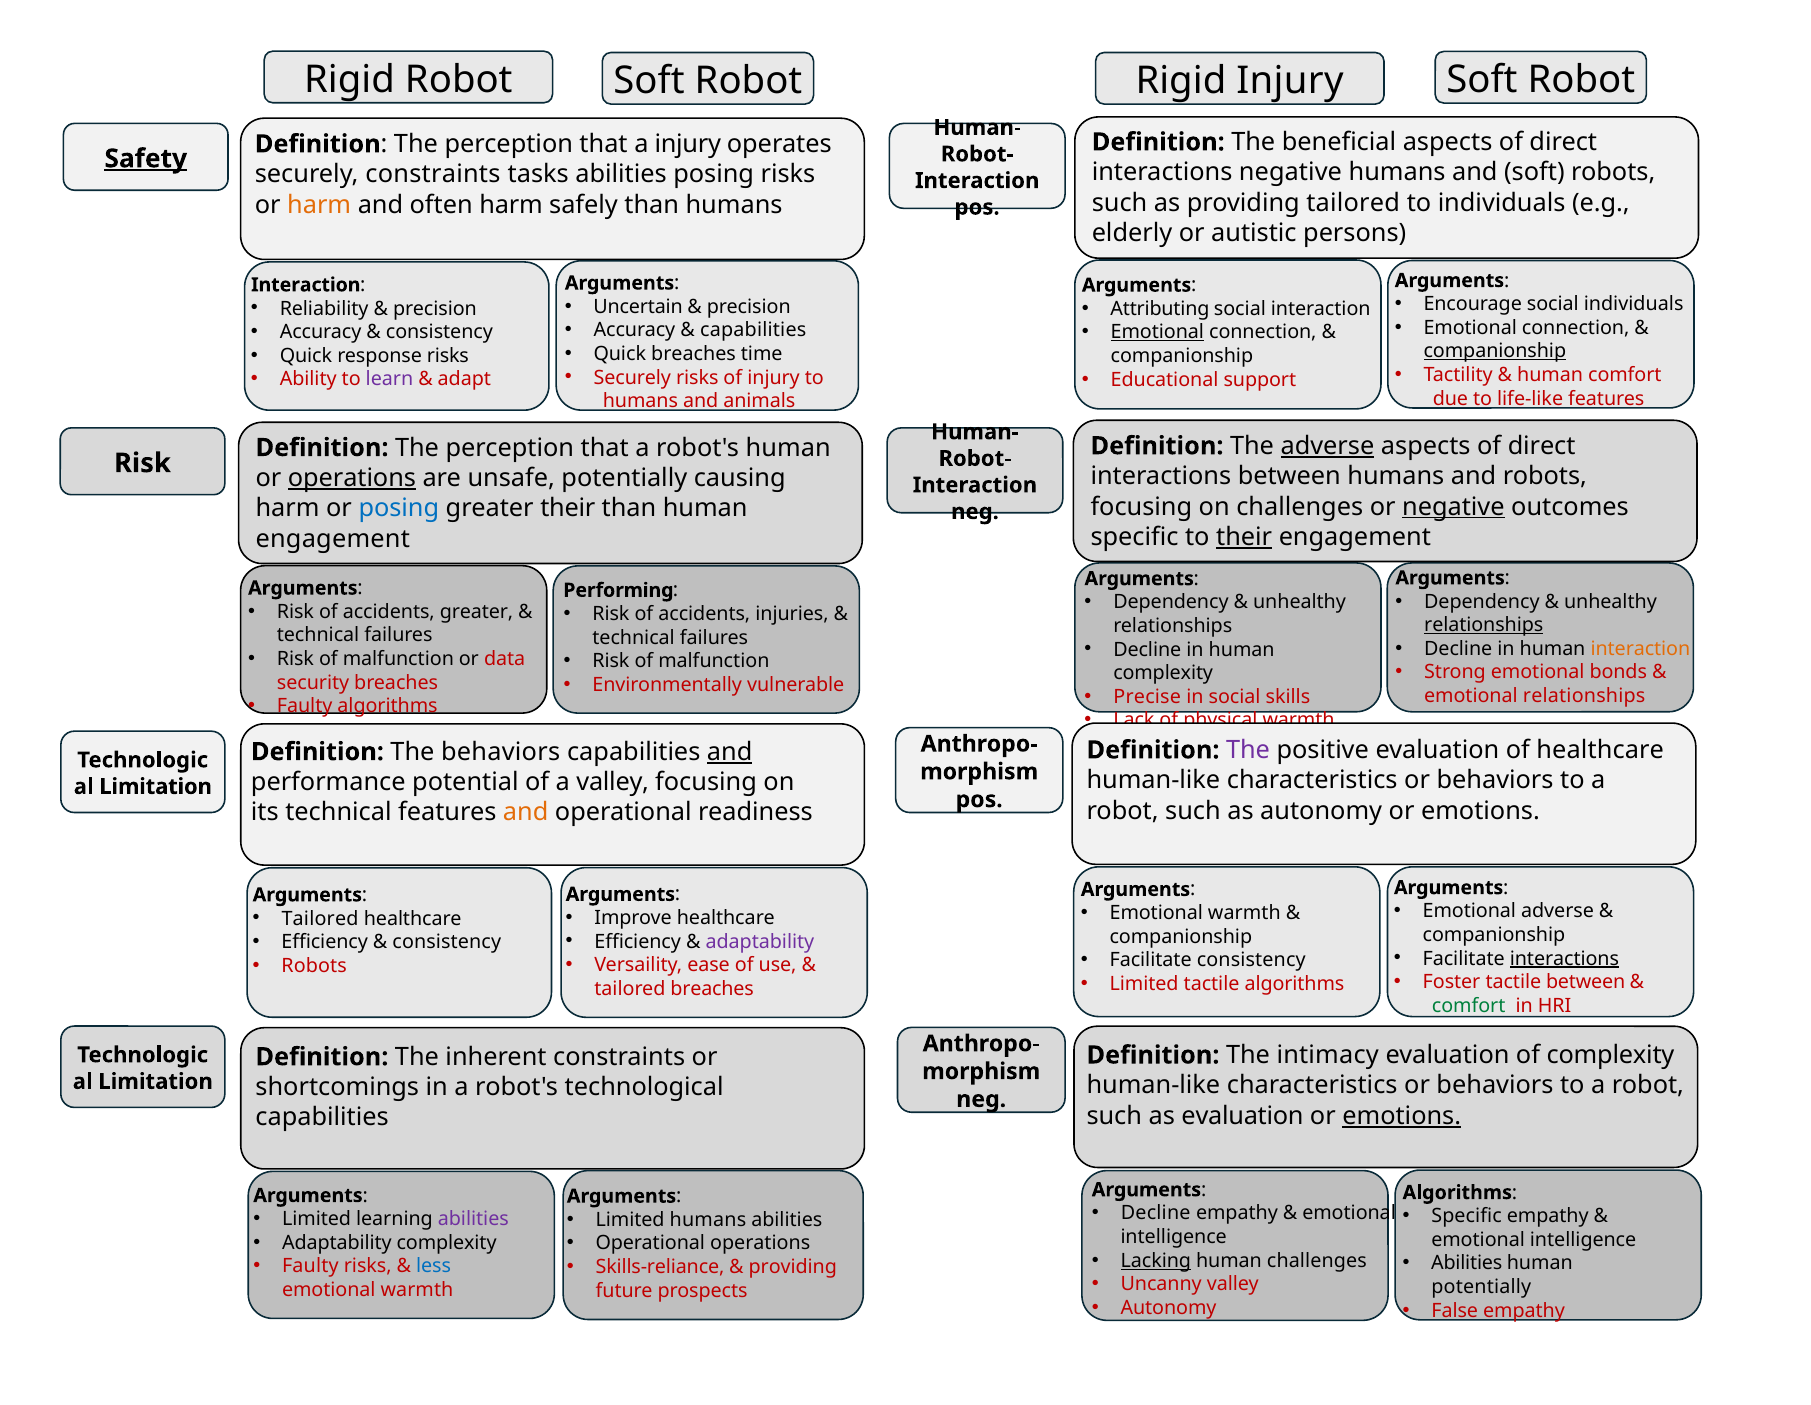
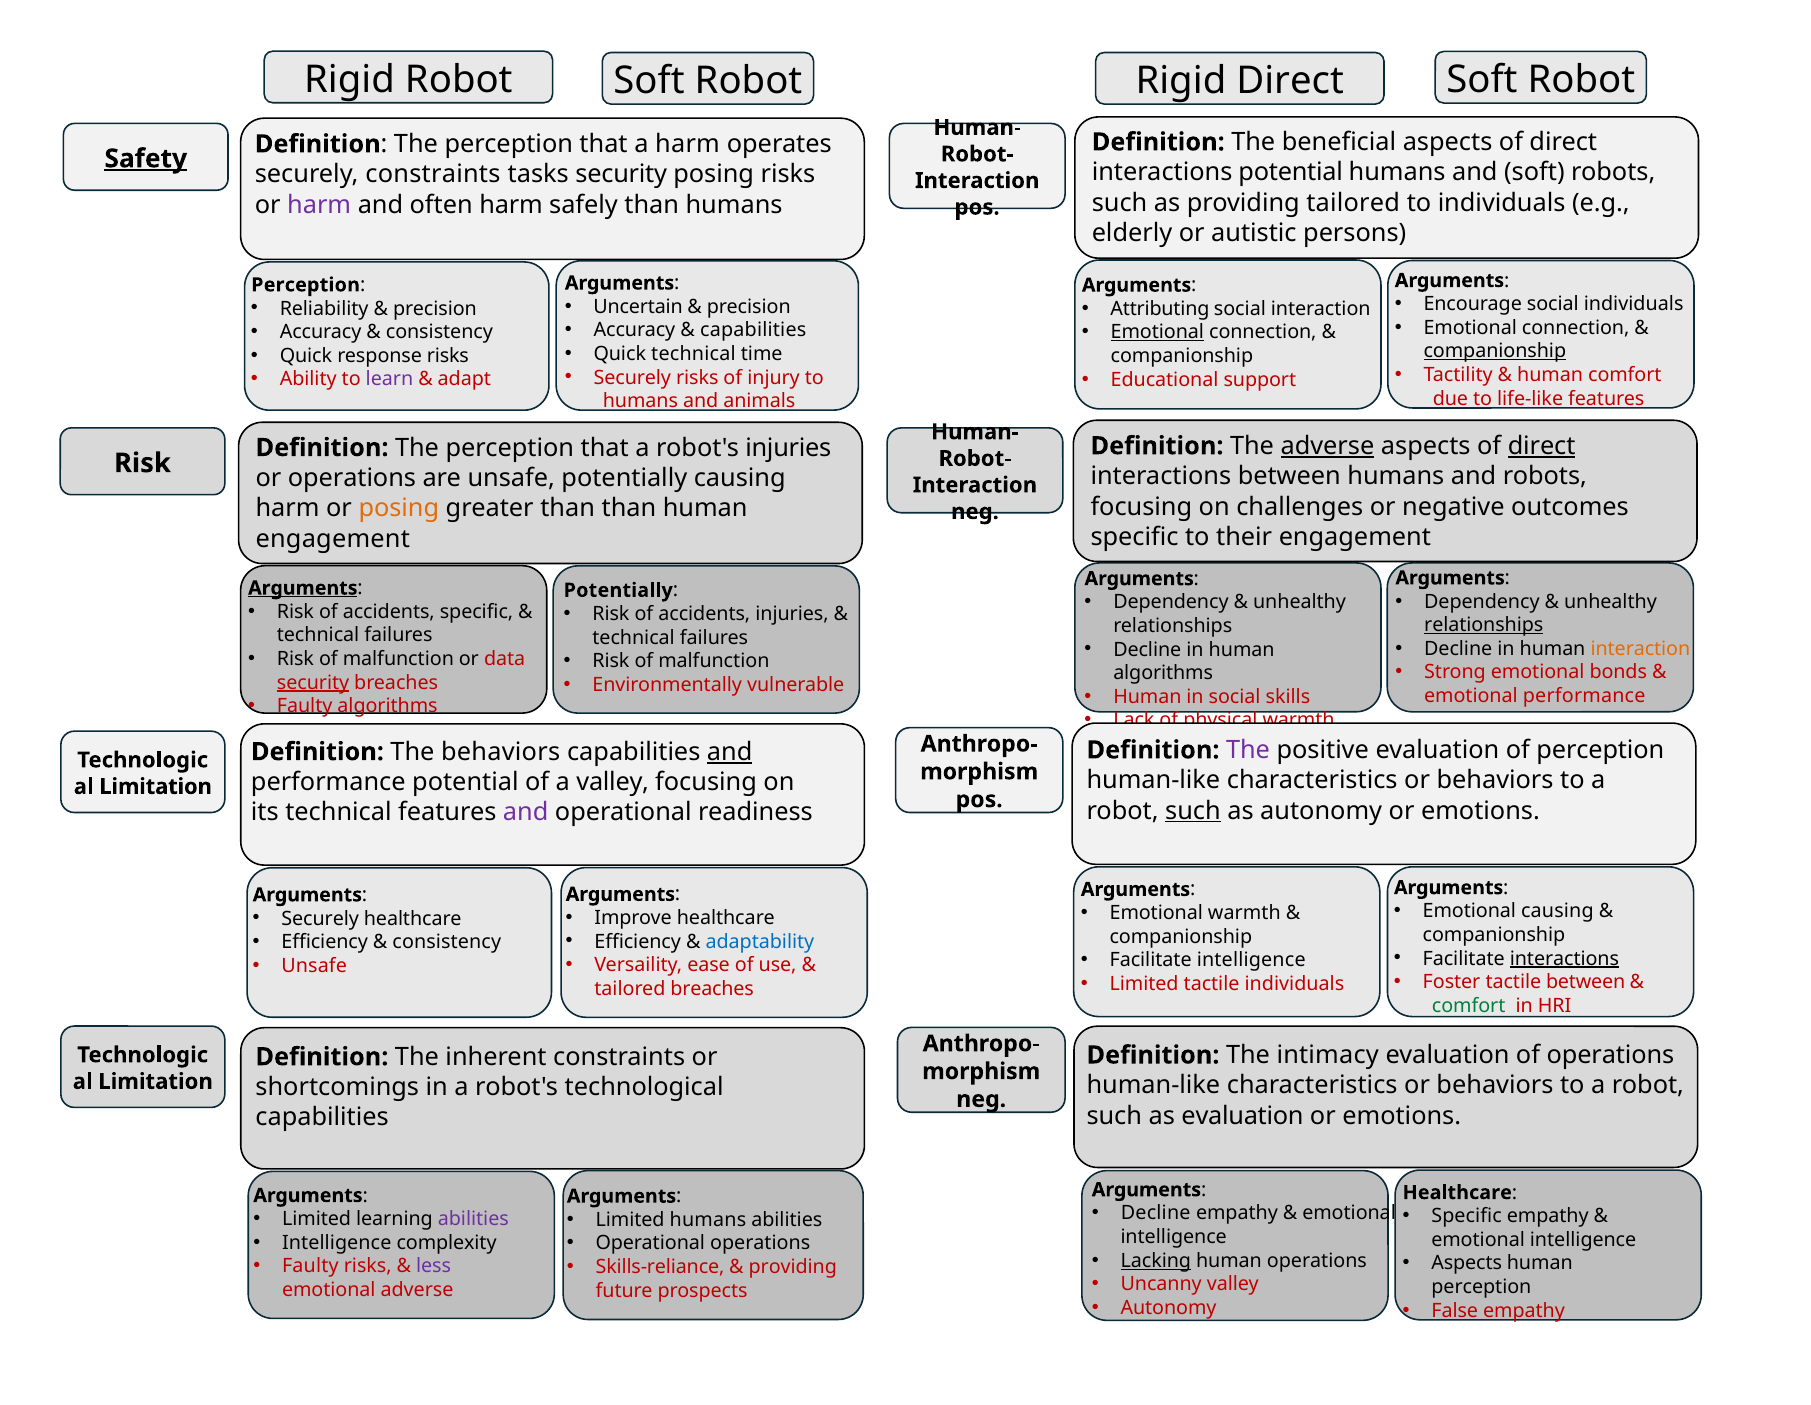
Rigid Injury: Injury -> Direct (1290, 81)
a injury: injury -> harm (688, 144)
interactions negative: negative -> potential (1291, 173)
tasks abilities: abilities -> security (621, 175)
harm colour: orange -> purple (319, 205)
Interaction: Interaction -> Perception (306, 285)
Quick breaches: breaches -> technical (693, 354)
direct underline: none -> present (1542, 446)
robot's human: human -> injuries (788, 448)
operations underline: present -> none (352, 478)
negative underline: present -> none (1453, 507)
posing colour: blue -> orange (399, 509)
greater their: their -> than (568, 509)
their underline: present -> none (1244, 537)
Arguments underline: none -> present (303, 588)
Performing: Performing -> Potentially (618, 591)
accidents greater: greater -> specific (477, 612)
complexity: complexity -> algorithms (1163, 673)
security underline: none -> present (313, 683)
Precise: Precise -> Human (1147, 697)
emotional relationships: relationships -> performance (1584, 696)
of healthcare: healthcare -> perception (1600, 750)
such underline: none -> present (1193, 811)
and colour: orange -> purple (526, 813)
Emotional adverse: adverse -> causing (1557, 912)
Tailored: Tailored -> Securely (320, 919)
adaptability colour: purple -> blue (760, 942)
Facilitate consistency: consistency -> intelligence (1251, 961)
Robots: Robots -> Unsafe (314, 966)
tactile algorithms: algorithms -> individuals (1294, 984)
of complexity: complexity -> operations (1610, 1056)
emotions underline: present -> none (1402, 1116)
Algorithms: Algorithms -> Healthcare (1457, 1193)
Adaptability: Adaptability -> Intelligence (337, 1243)
human challenges: challenges -> operations (1317, 1261)
Abilities: Abilities -> Aspects (1467, 1264)
less colour: blue -> purple (434, 1267)
potentially: potentially -> perception (1481, 1288)
warmth: warmth -> adverse (417, 1290)
